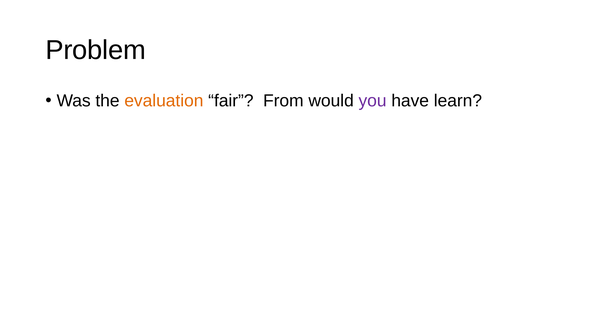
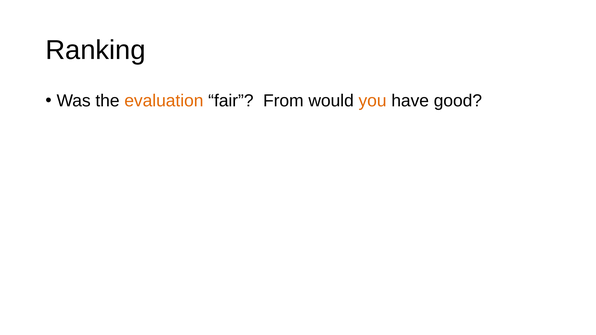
Problem: Problem -> Ranking (96, 50)
you colour: purple -> orange (373, 101)
learn: learn -> good (458, 101)
